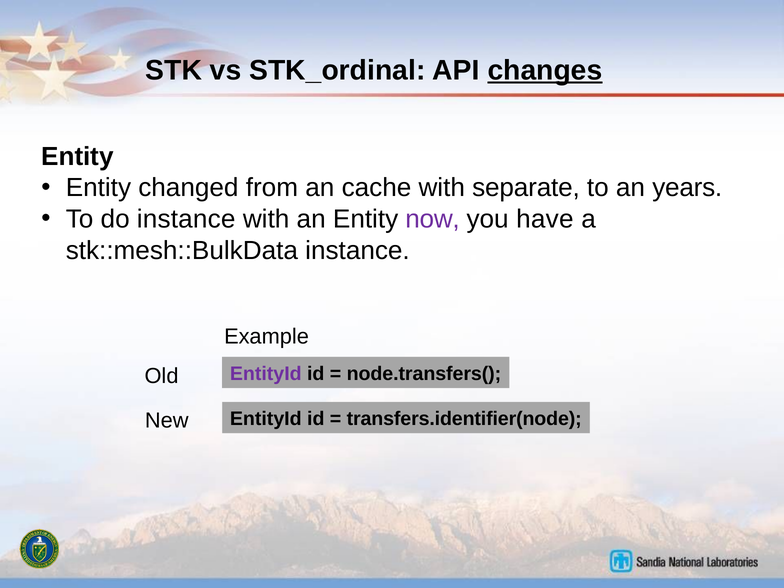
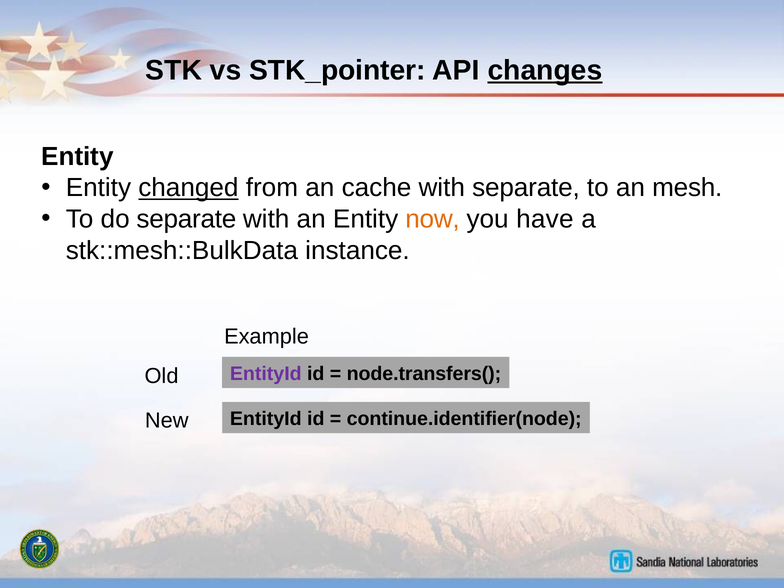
STK_ordinal: STK_ordinal -> STK_pointer (337, 70)
changed underline: none -> present (188, 188)
years: years -> mesh (687, 188)
do instance: instance -> separate (186, 219)
now colour: purple -> orange (433, 219)
transfers.identifier(node: transfers.identifier(node -> continue.identifier(node (464, 419)
